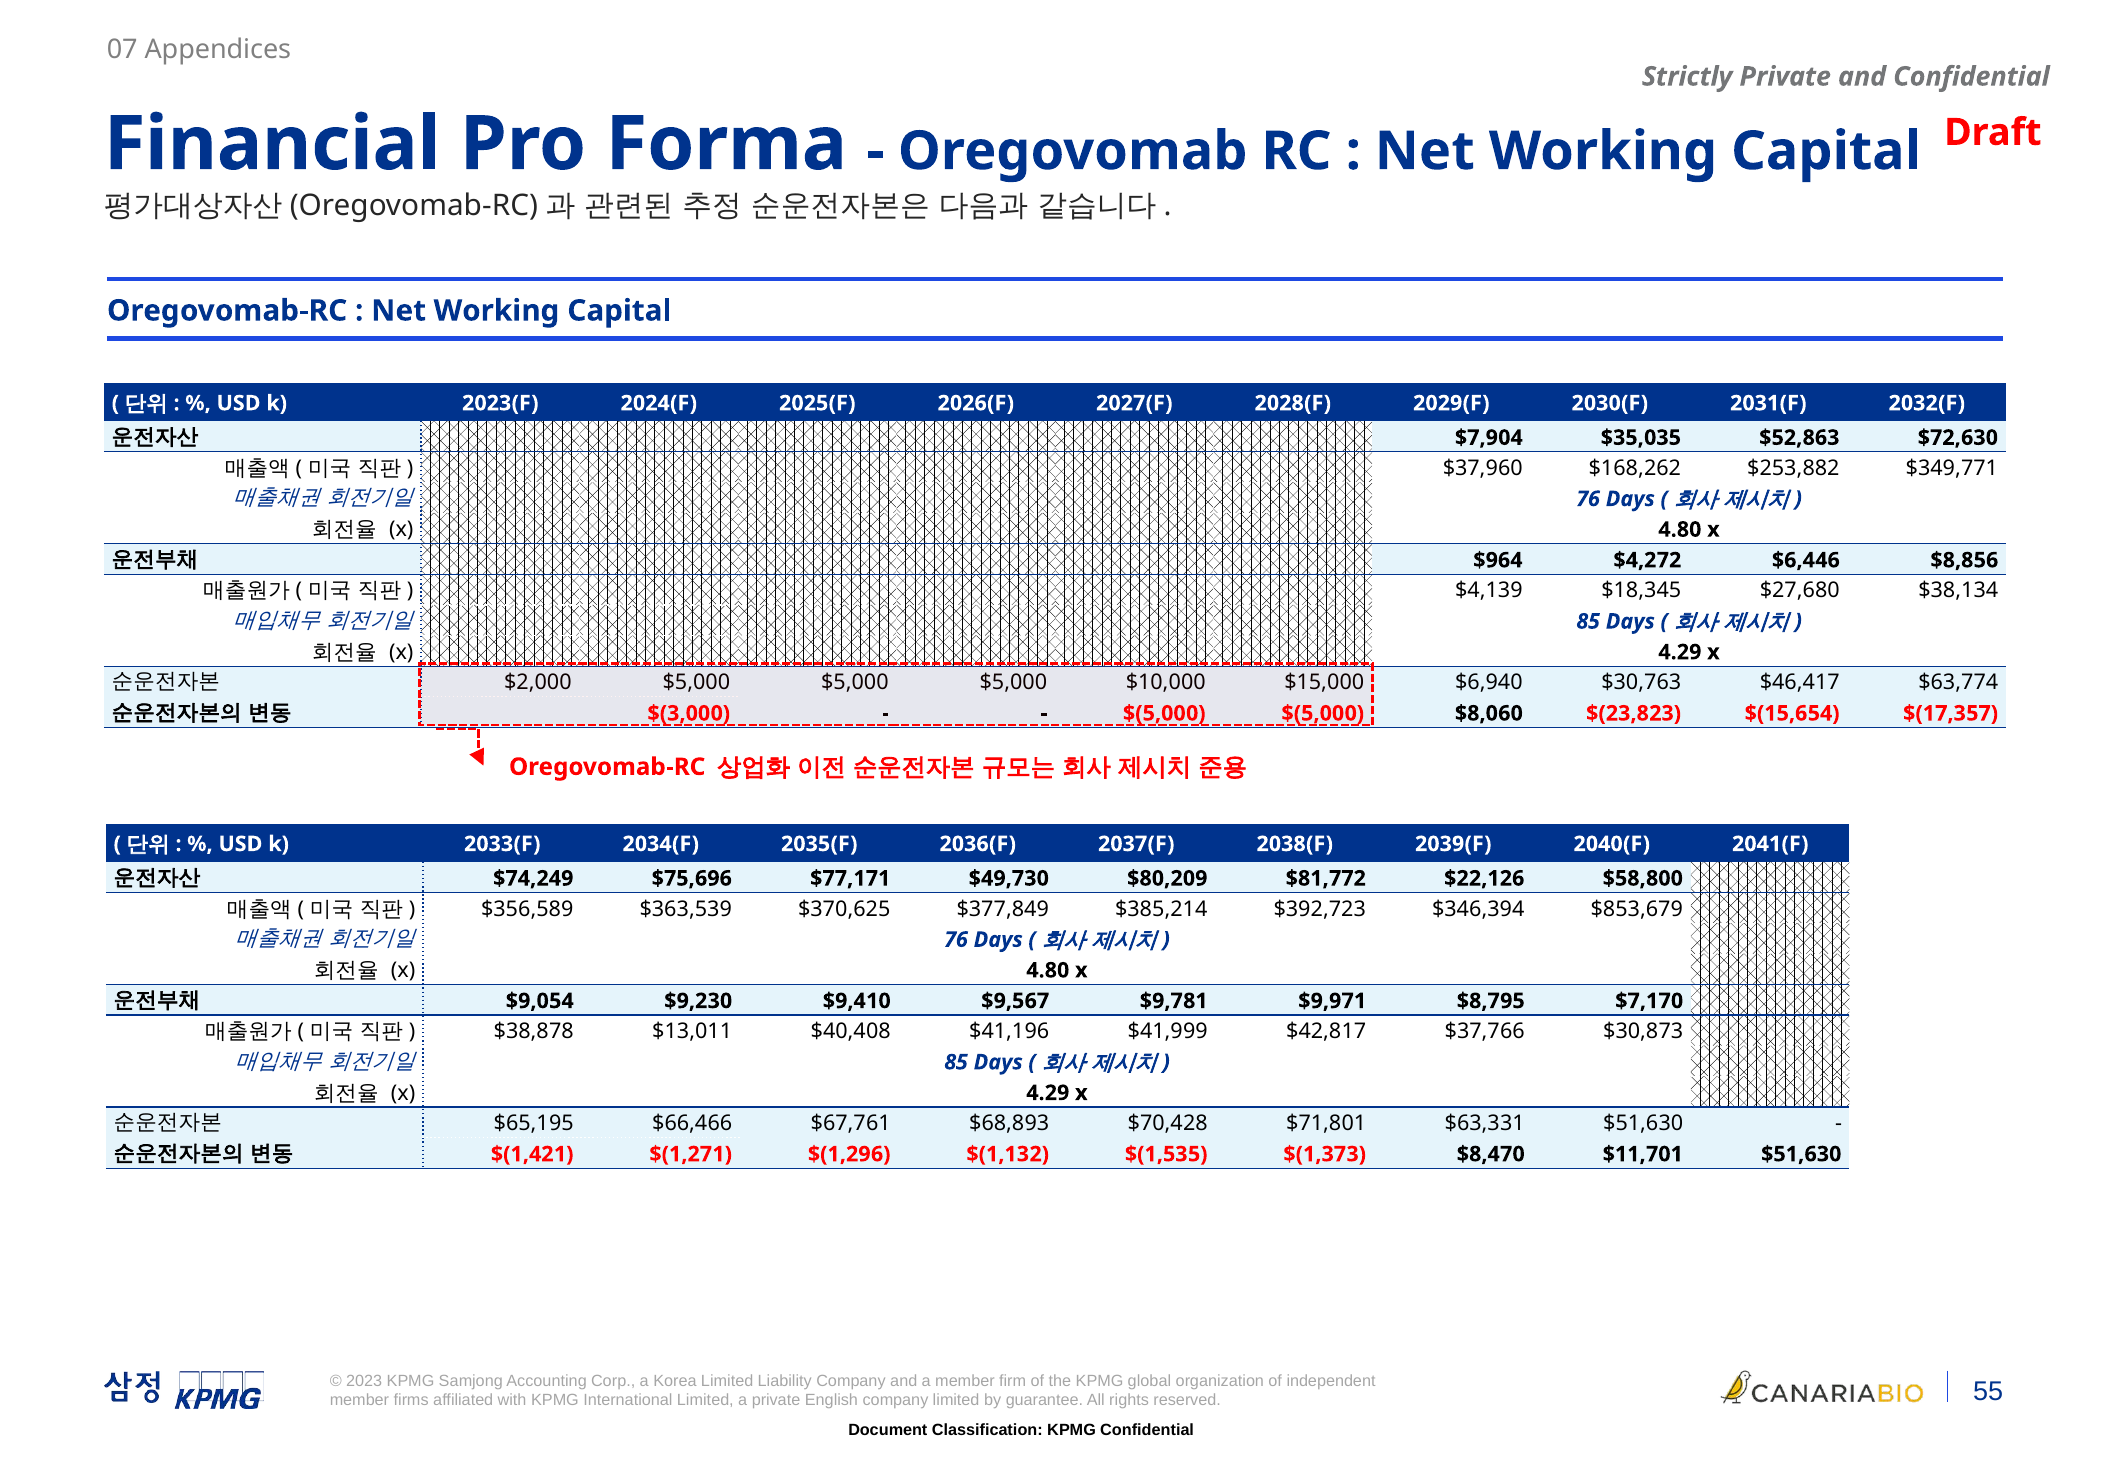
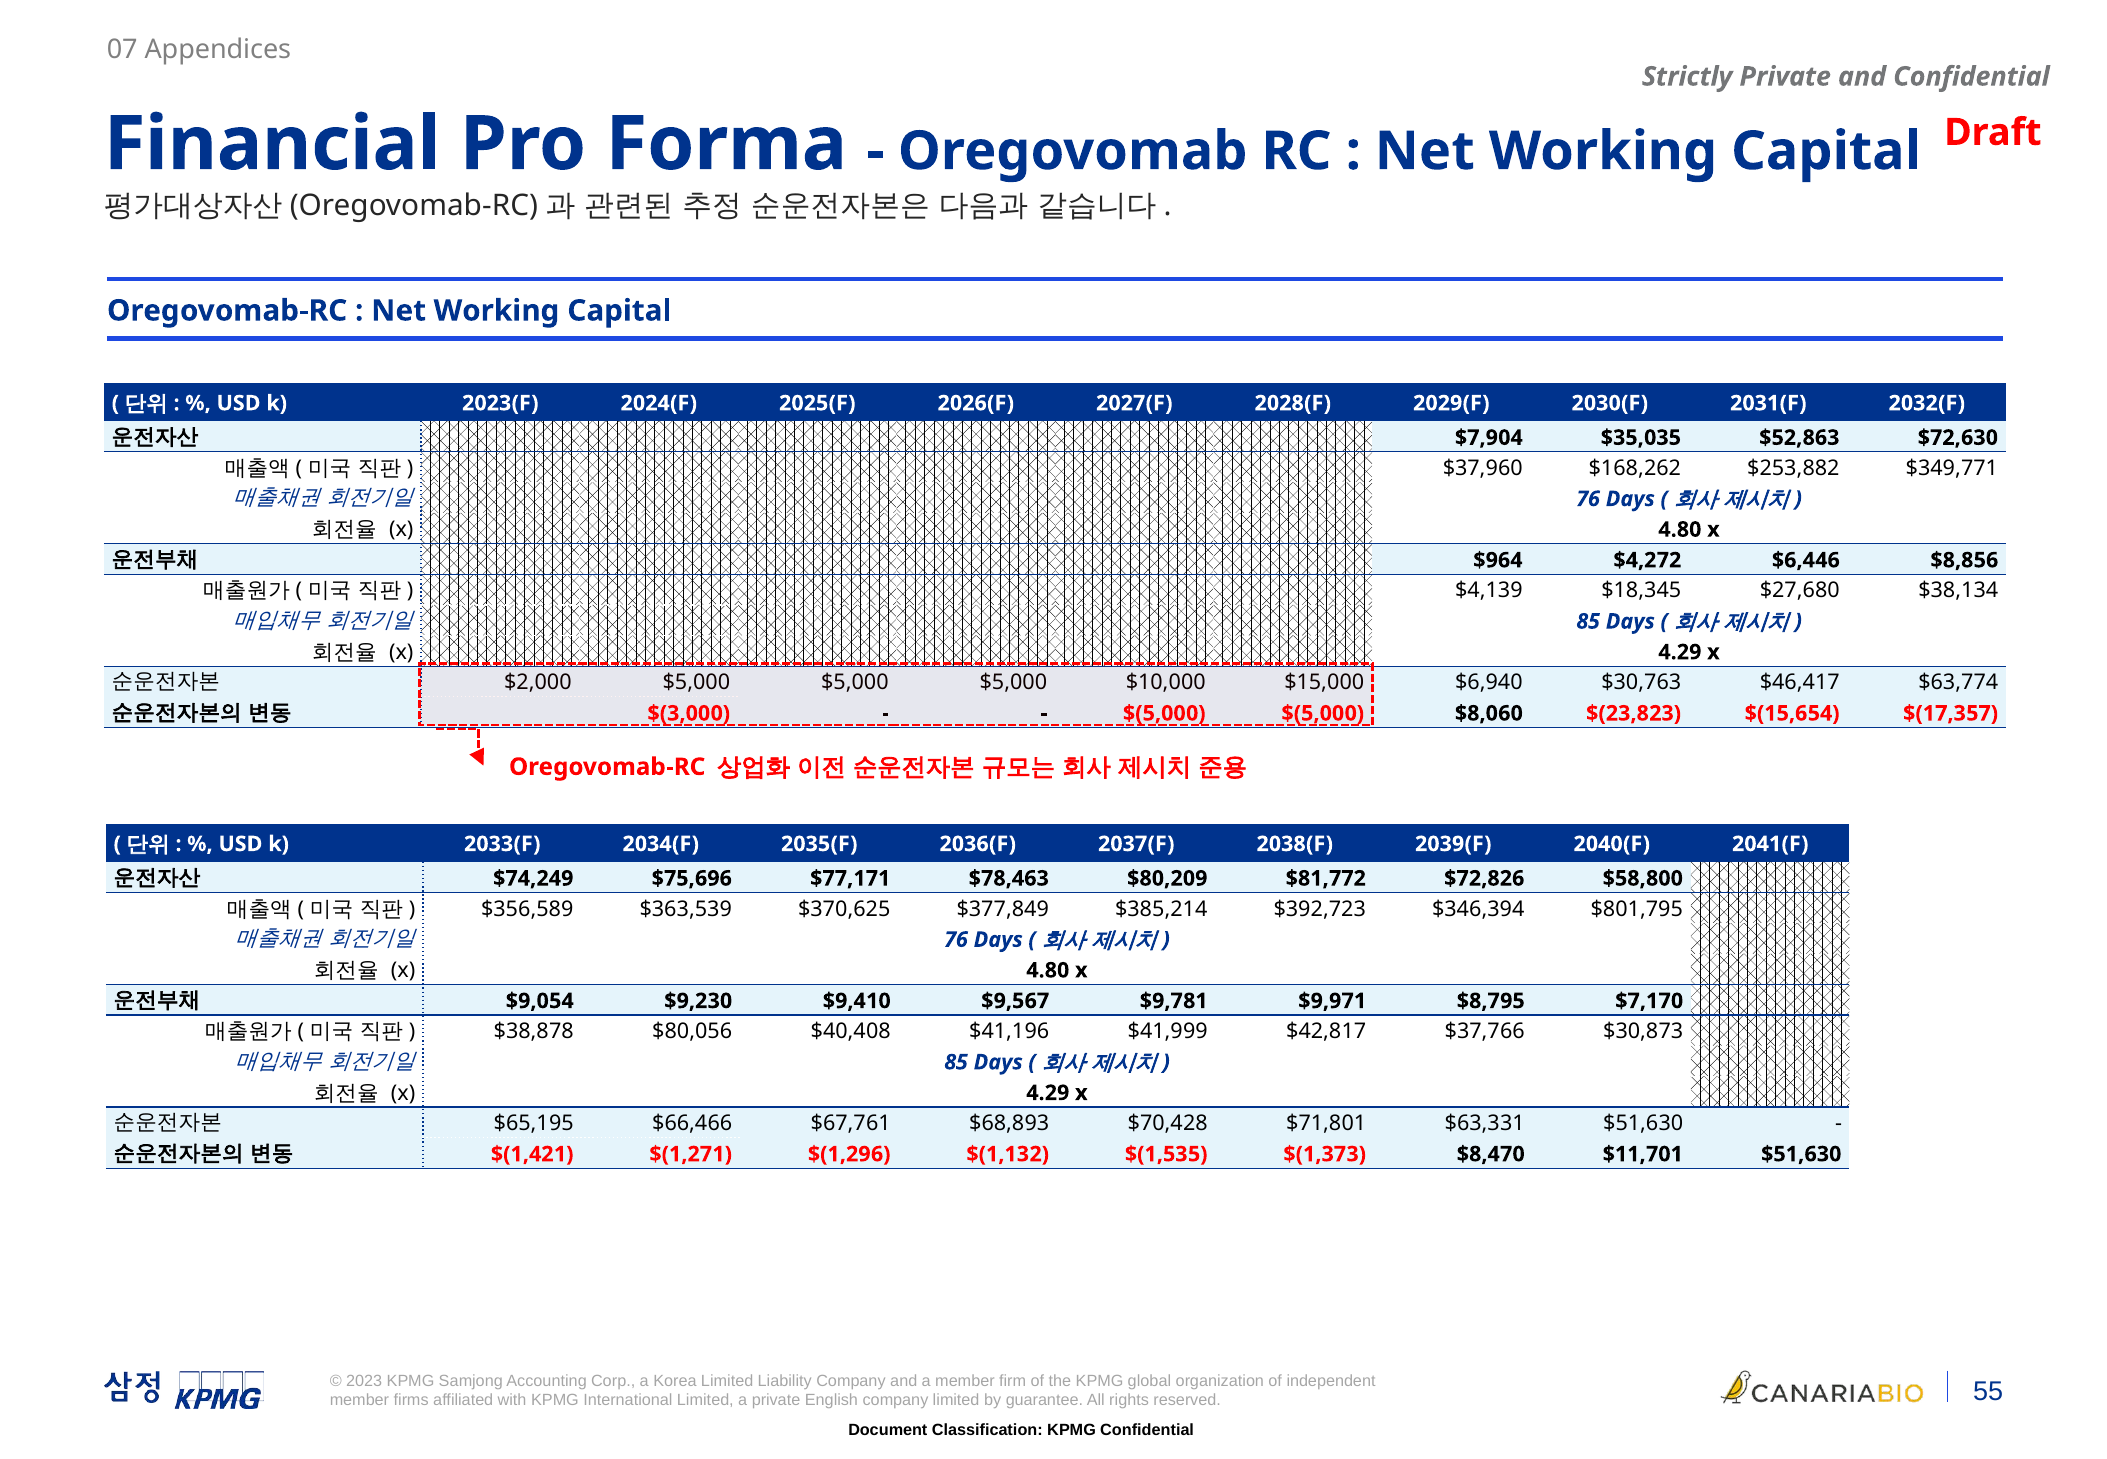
$49,730: $49,730 -> $78,463 (1009, 878)
$22,126: $22,126 -> $72,826 (1484, 878)
$853,679: $853,679 -> $801,795 (1637, 909)
$13,011: $13,011 -> $80,056 (692, 1031)
